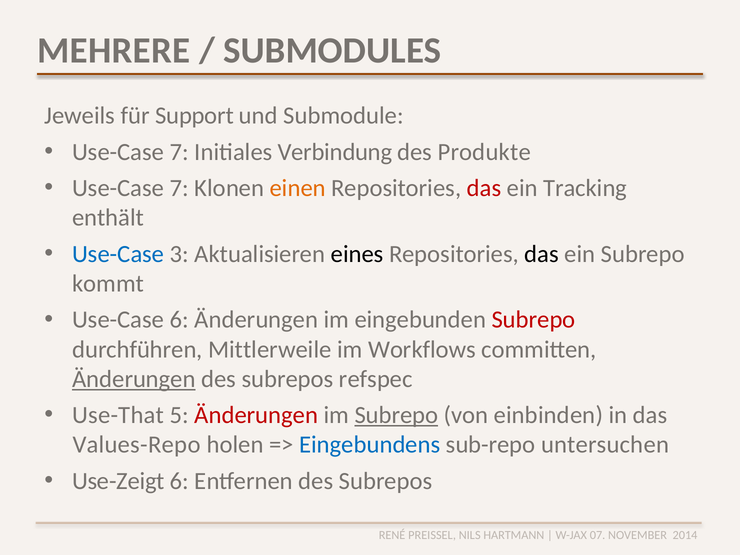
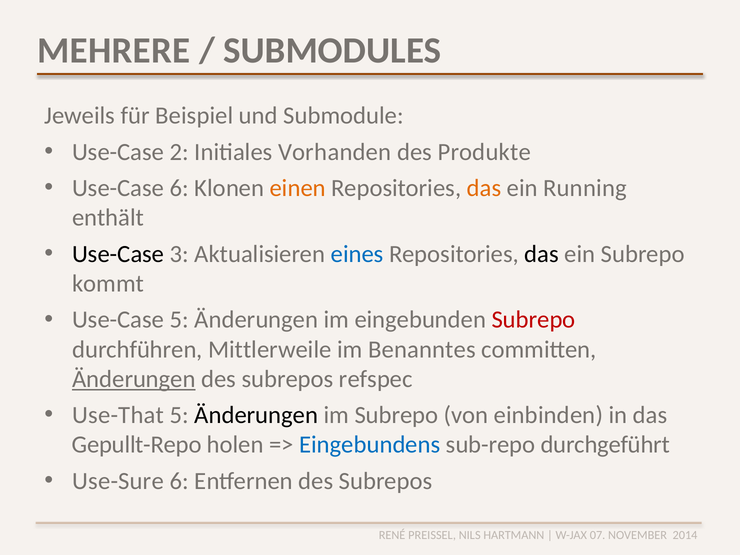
Support: Support -> Beispiel (194, 116)
7: 7 -> 2 (179, 152)
Verbindung: Verbindung -> Vorhanden (335, 152)
7: 7 -> 6 (179, 188)
das colour: red -> orange (484, 188)
Tracking: Tracking -> Running (585, 188)
Use-Case colour: blue -> black (118, 254)
eines colour: black -> blue (357, 254)
Use-Case 6: 6 -> 5 (179, 320)
Workflows: Workflows -> Benanntes (422, 349)
Änderungen colour: red -> black (256, 415)
Subrepo underline: present -> none (396, 415)
Values-Repo: Values-Repo -> Gepullt-Repo (137, 445)
untersuchen: untersuchen -> durchgeführt (605, 445)
Use-Zeigt: Use-Zeigt -> Use-Sure (118, 481)
